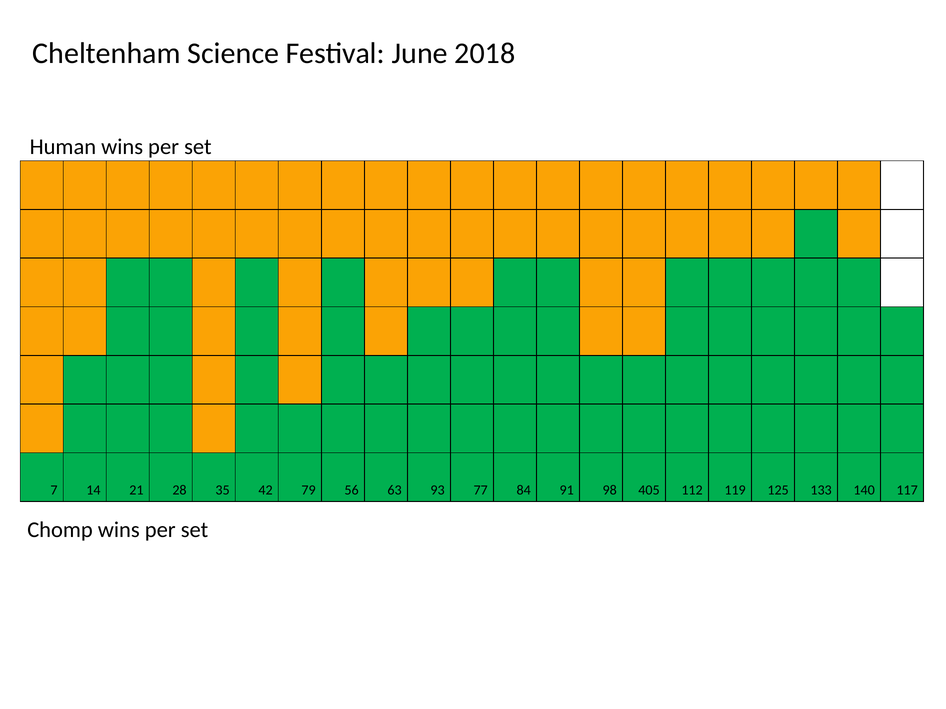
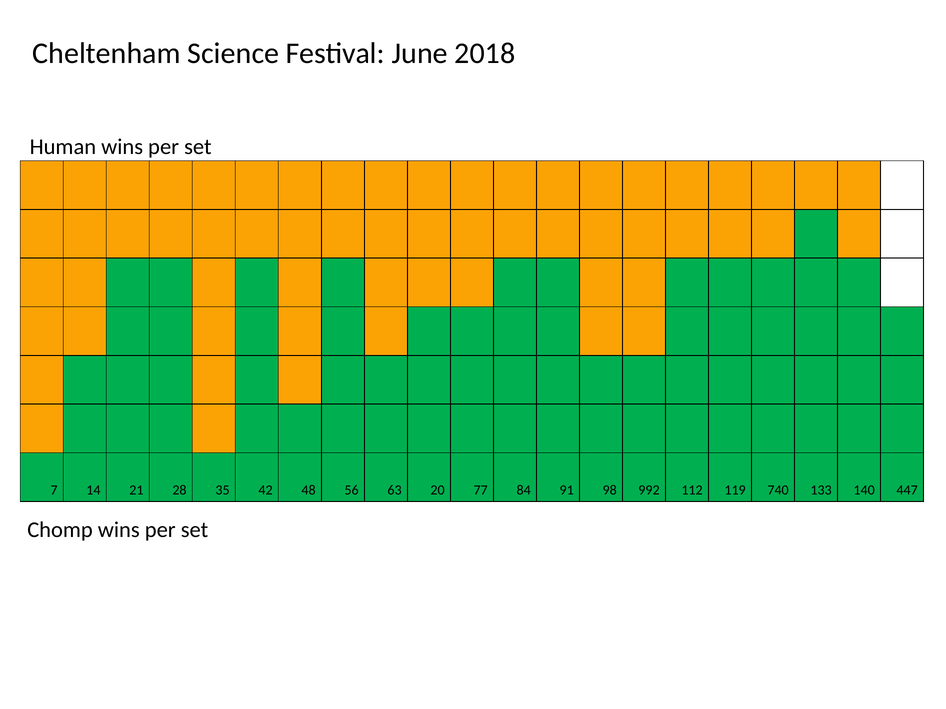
79: 79 -> 48 (309, 490)
93: 93 -> 20 (438, 490)
405: 405 -> 992 (649, 490)
125: 125 -> 740 (778, 490)
117: 117 -> 447 (907, 490)
